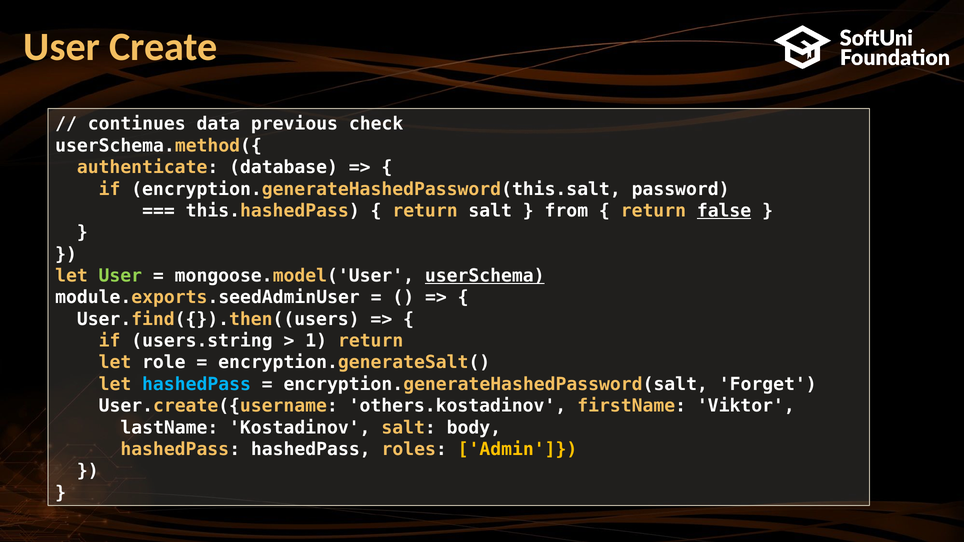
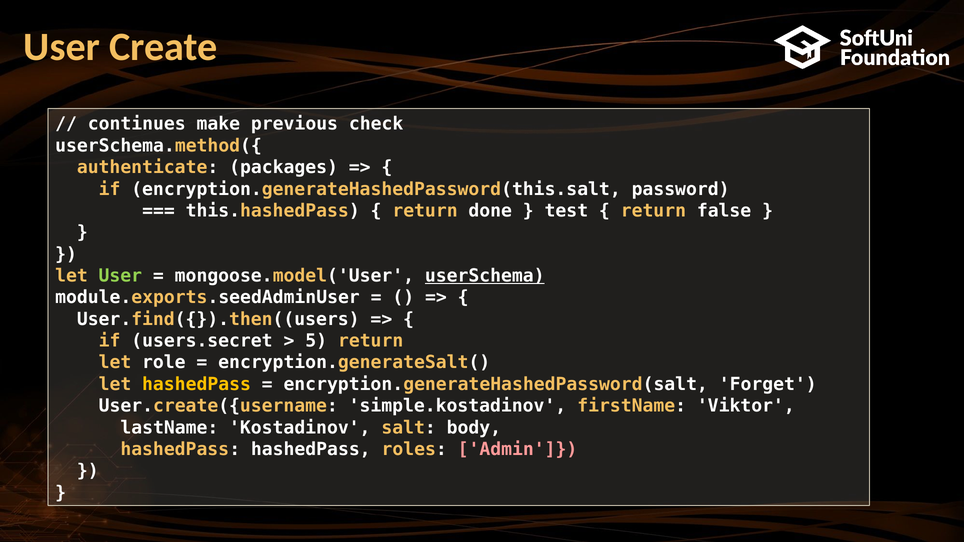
data: data -> make (218, 124)
database: database -> packages (284, 168)
return salt: salt -> done (490, 211)
from: from -> test (566, 211)
false underline: present -> none (724, 211)
users.string: users.string -> users.secret (202, 341)
1: 1 -> 5 (316, 341)
hashedPass colour: light blue -> yellow (197, 384)
others.kostadinov: others.kostadinov -> simple.kostadinov (457, 406)
Admin colour: yellow -> pink (517, 450)
